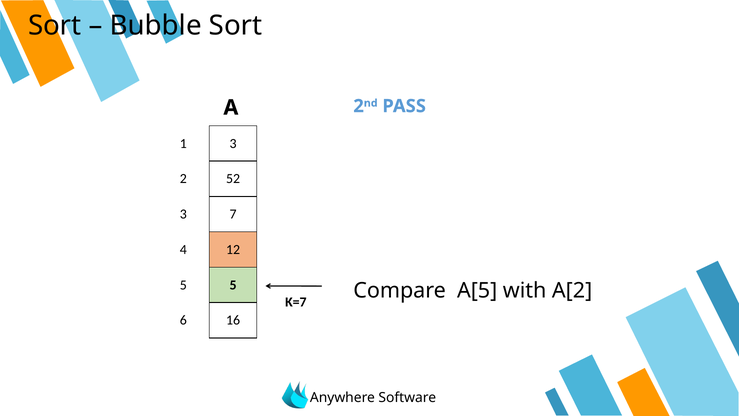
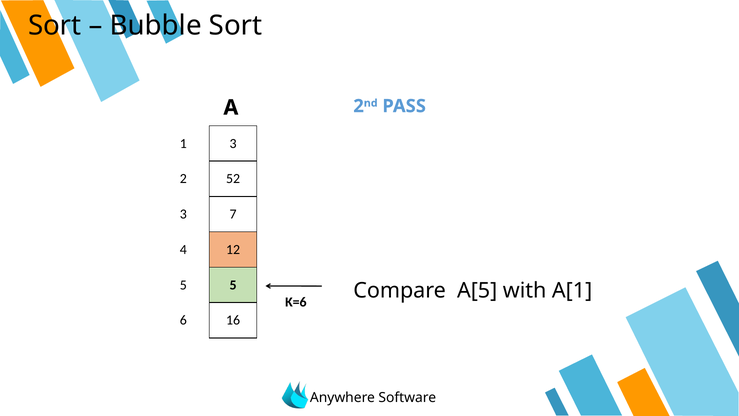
A[2: A[2 -> A[1 (572, 291)
Κ=7: Κ=7 -> Κ=6 (296, 302)
